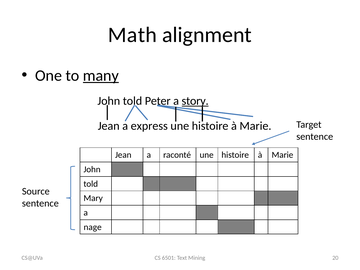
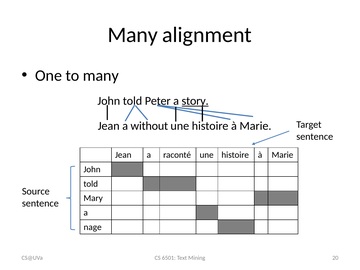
Math: Math -> Many (133, 35)
many underline: present -> none (101, 76)
express: express -> without (149, 126)
